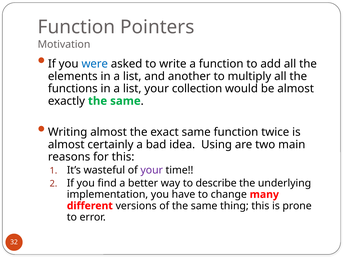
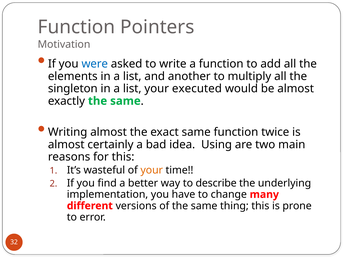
functions: functions -> singleton (73, 88)
collection: collection -> executed (197, 88)
your colour: purple -> orange (152, 170)
